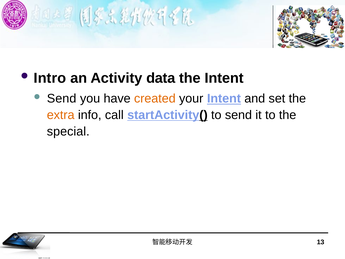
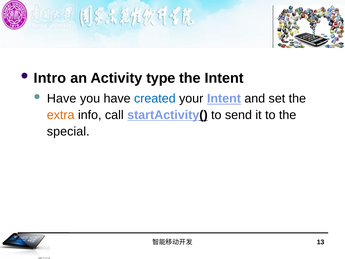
data: data -> type (161, 78)
Send: Send -> Have (62, 99)
created colour: orange -> blue (155, 99)
